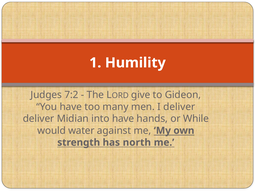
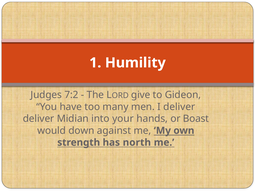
into have: have -> your (123, 119)
While: While -> Boast (196, 119)
water: water -> down (81, 131)
